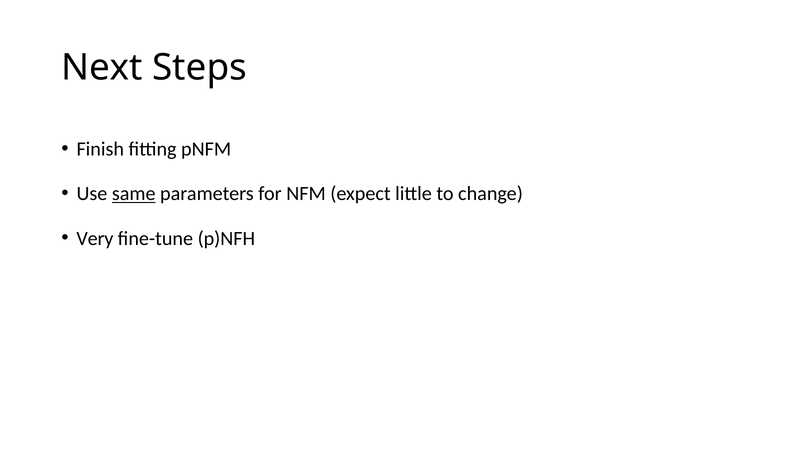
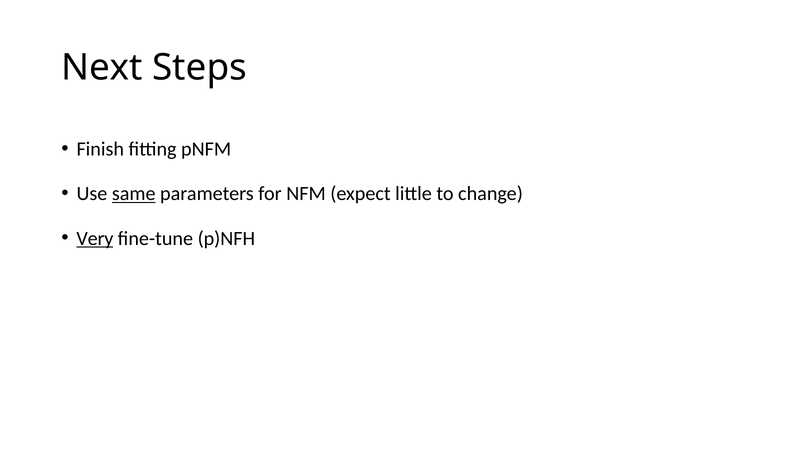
Very underline: none -> present (95, 239)
